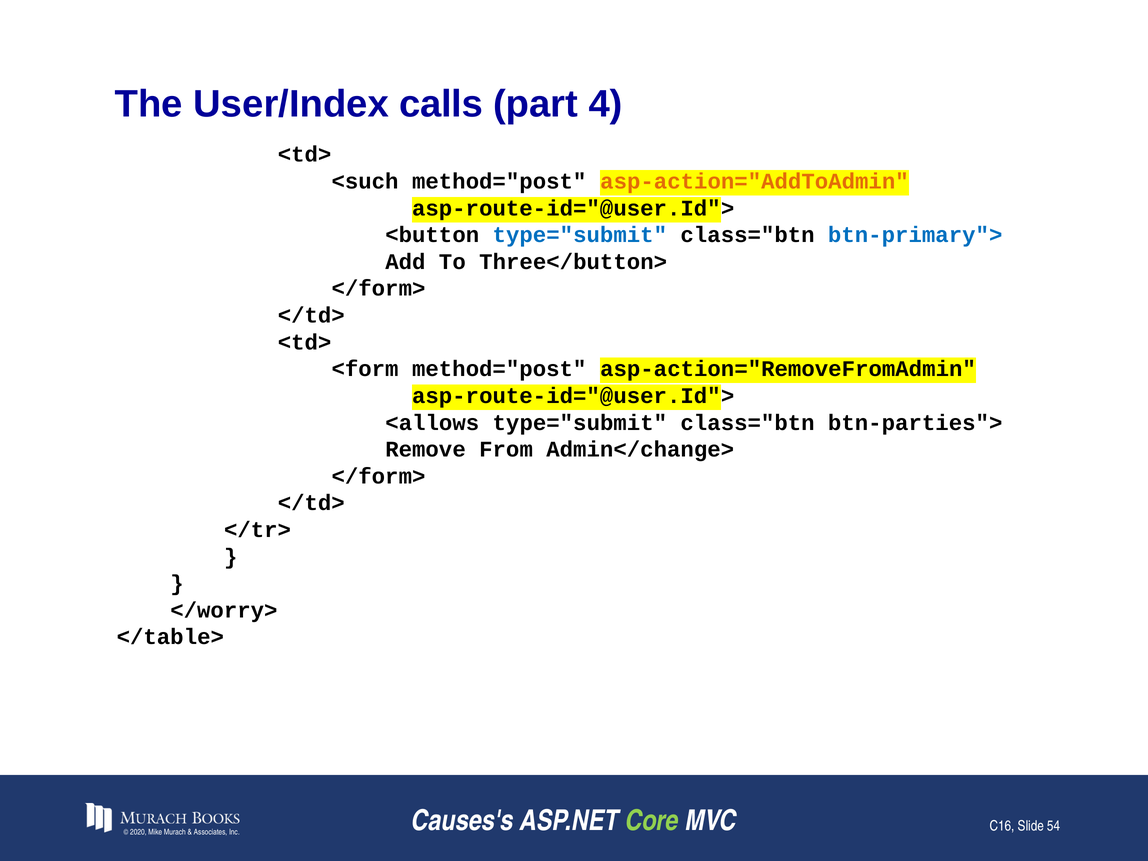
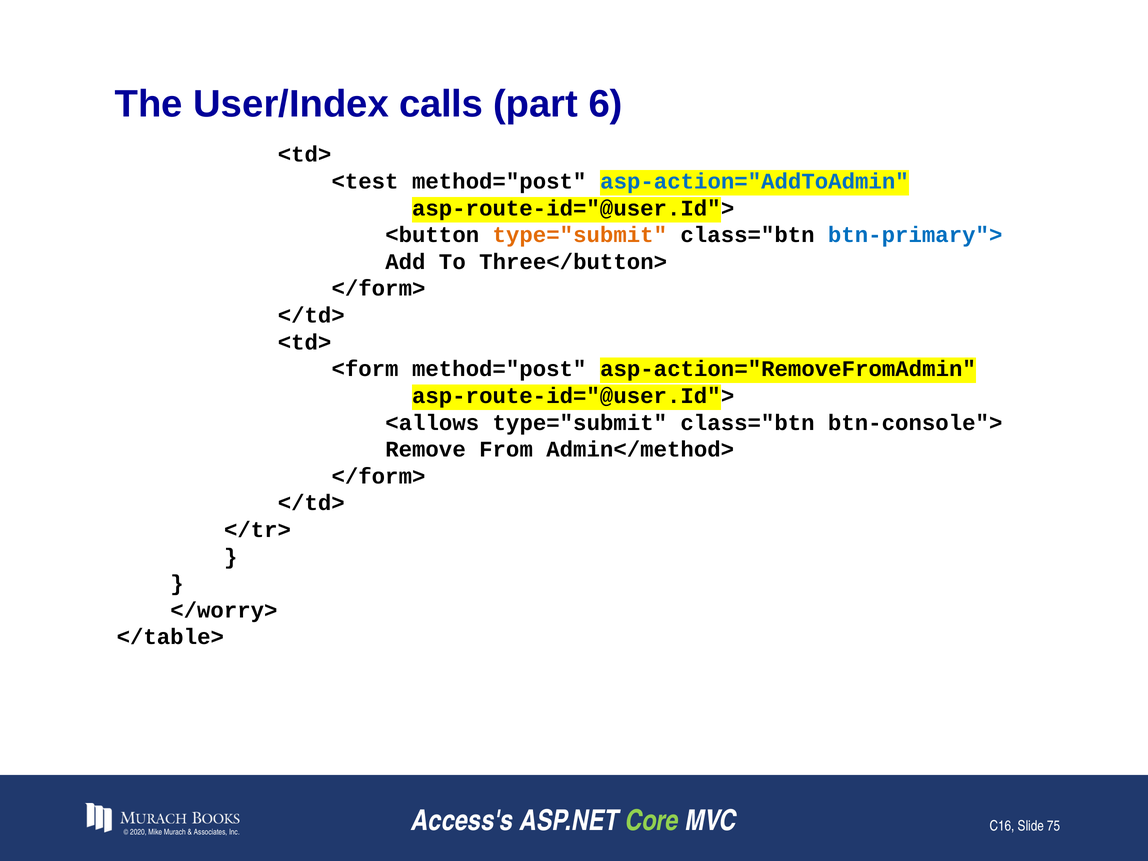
4: 4 -> 6 (606, 104)
<such: <such -> <test (365, 181)
asp-action="AddToAdmin colour: orange -> blue (754, 181)
type="submit colour: blue -> orange (580, 235)
btn-parties">: btn-parties"> -> btn-console"> (915, 423)
Admin</change>: Admin</change> -> Admin</method> (640, 449)
Causes's: Causes's -> Access's (462, 821)
54: 54 -> 75 (1054, 826)
